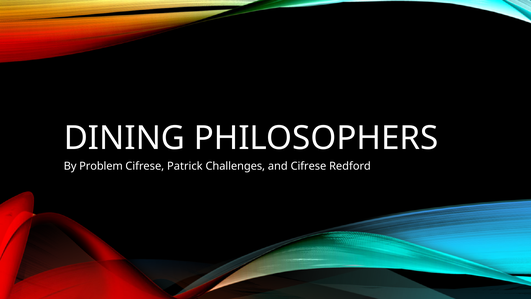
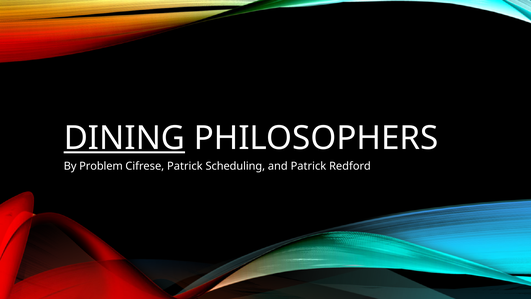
DINING underline: none -> present (124, 138)
Challenges: Challenges -> Scheduling (235, 166)
and Cifrese: Cifrese -> Patrick (308, 166)
